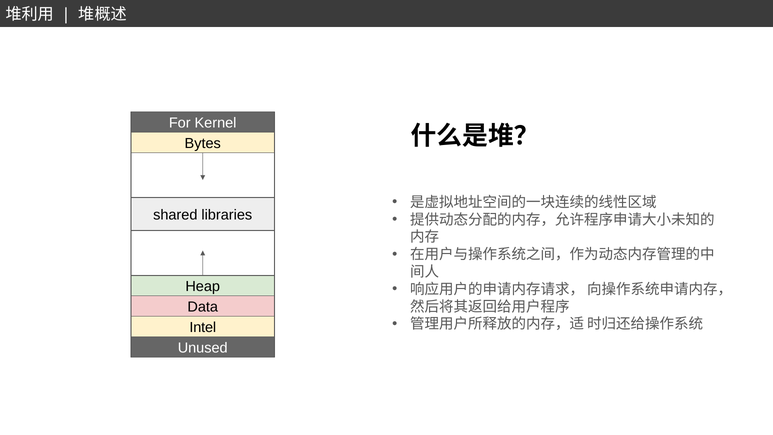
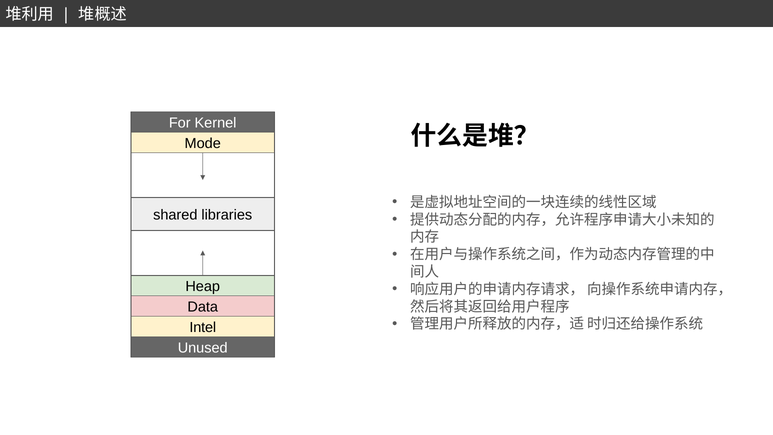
Bytes: Bytes -> Mode (203, 144)
